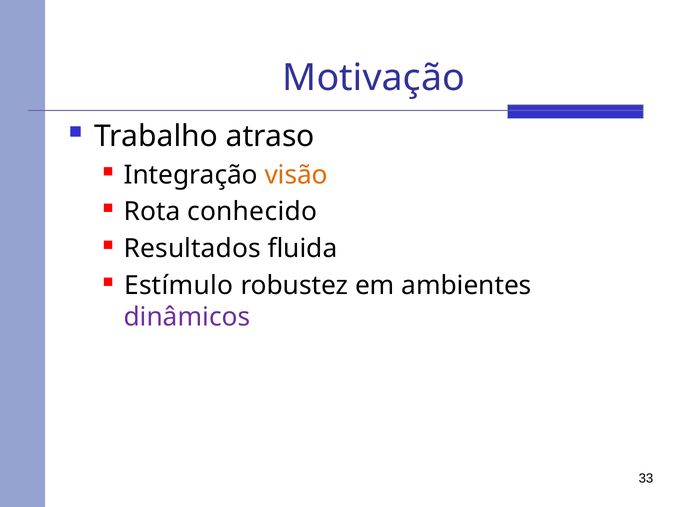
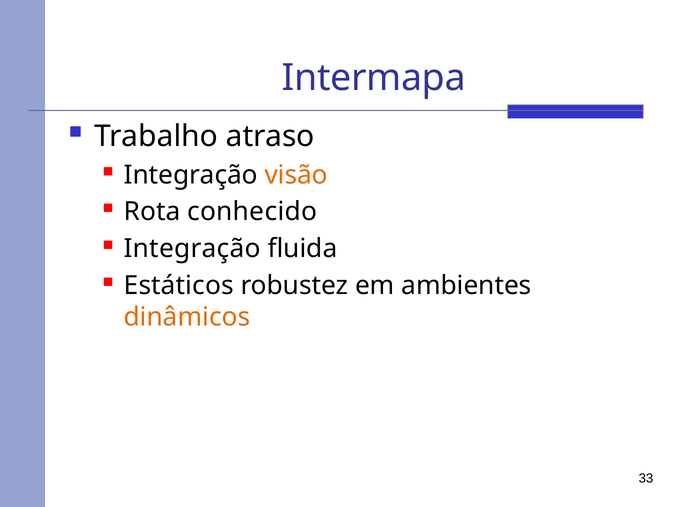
Motivação: Motivação -> Intermapa (374, 78)
Resultados: Resultados -> Integração (192, 249)
Estímulo: Estímulo -> Estáticos (179, 286)
dinâmicos colour: purple -> orange (187, 318)
